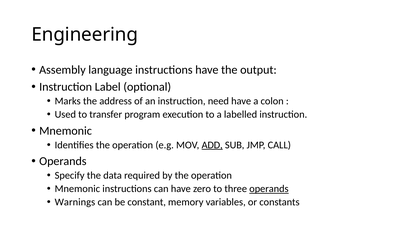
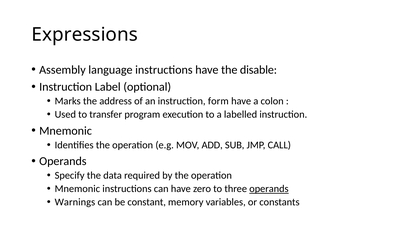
Engineering: Engineering -> Expressions (85, 35)
output: output -> disable (258, 70)
need: need -> form (218, 101)
ADD underline: present -> none (212, 145)
